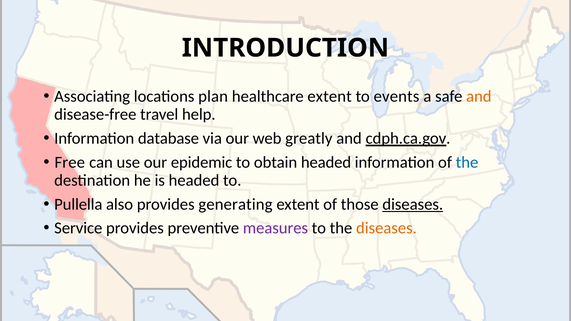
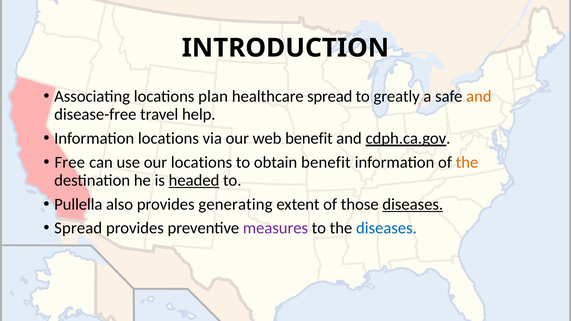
healthcare extent: extent -> spread (330, 97)
events: events -> greatly (397, 97)
Information database: database -> locations (168, 138)
web greatly: greatly -> benefit (309, 138)
our epidemic: epidemic -> locations (202, 162)
obtain headed: headed -> benefit (326, 162)
the colour: blue -> orange (467, 162)
headed underline: none -> present (194, 180)
Service: Service -> Spread (78, 228)
diseases colour: orange -> blue (386, 228)
